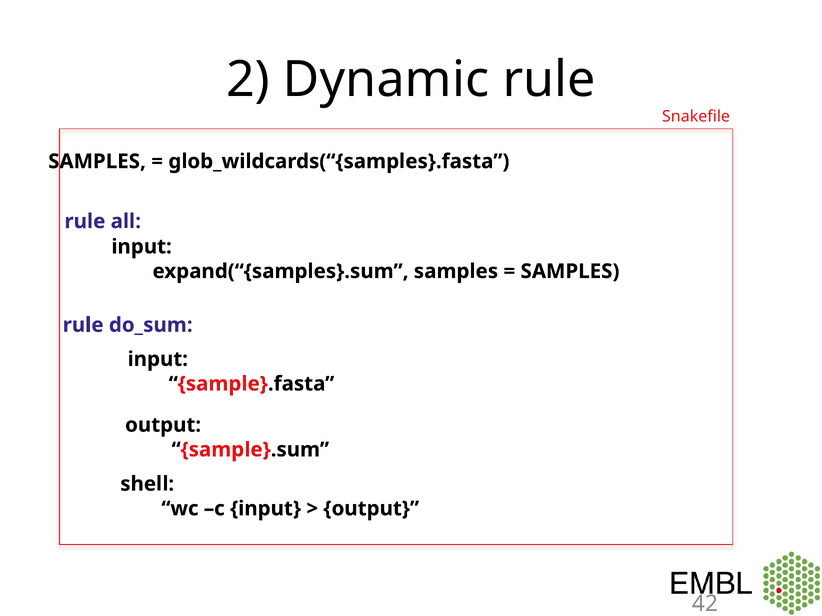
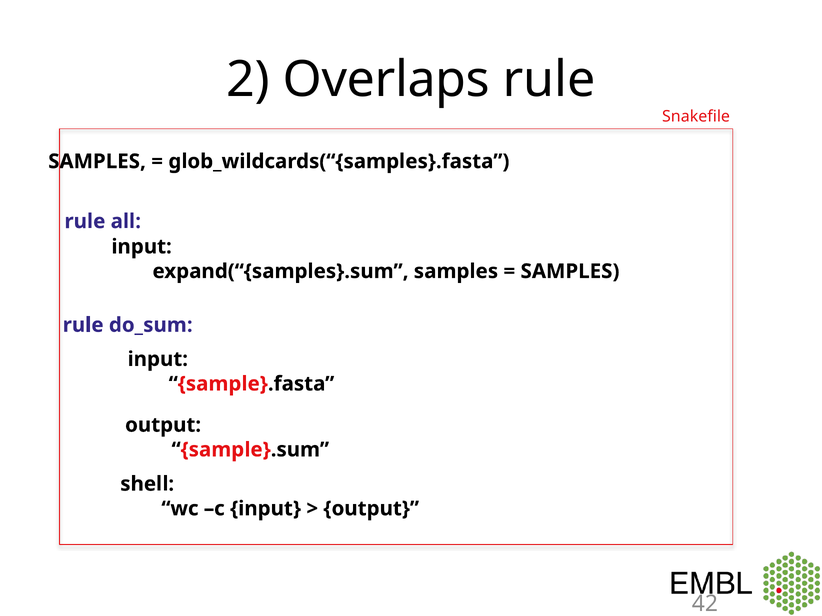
Dynamic: Dynamic -> Overlaps (386, 80)
